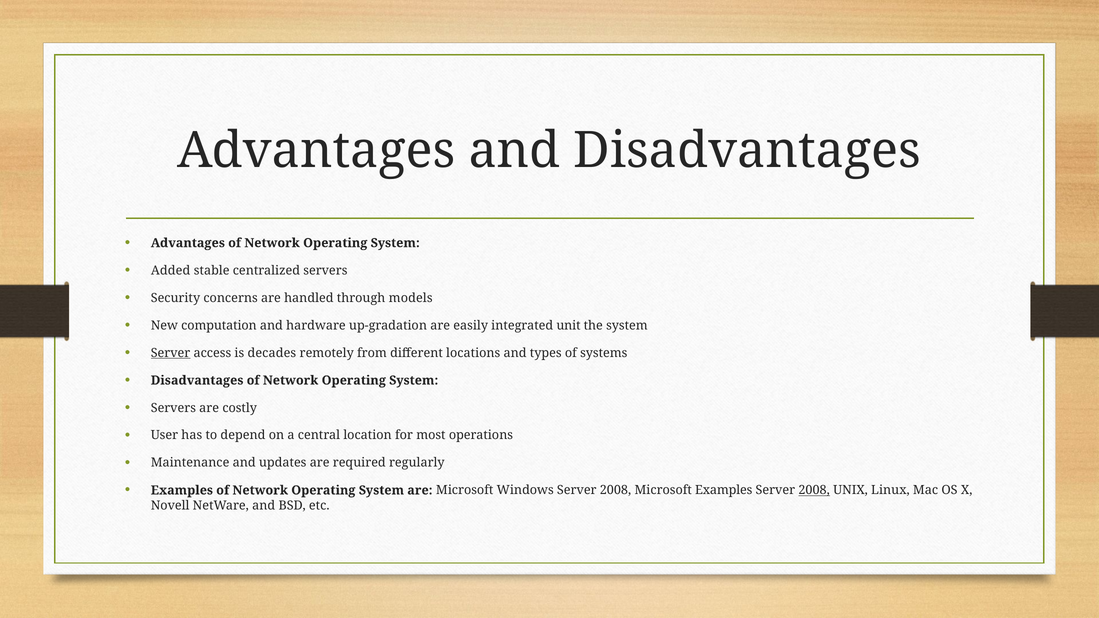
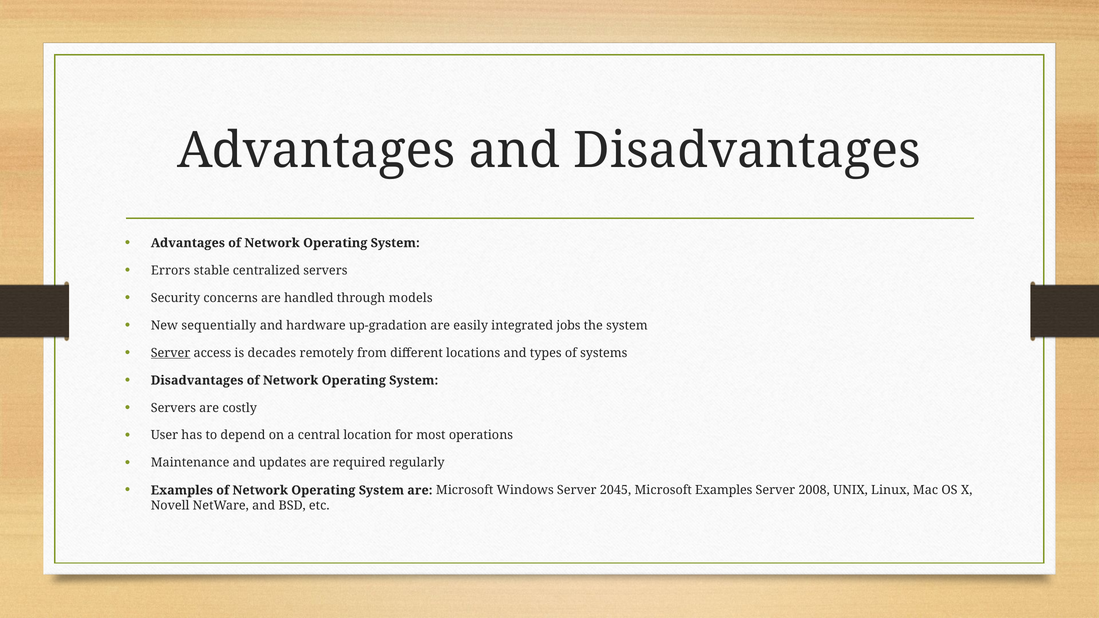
Added: Added -> Errors (171, 271)
computation: computation -> sequentially (219, 326)
unit: unit -> jobs (568, 326)
Windows Server 2008: 2008 -> 2045 (616, 490)
2008 underline: present -> none (814, 490)
